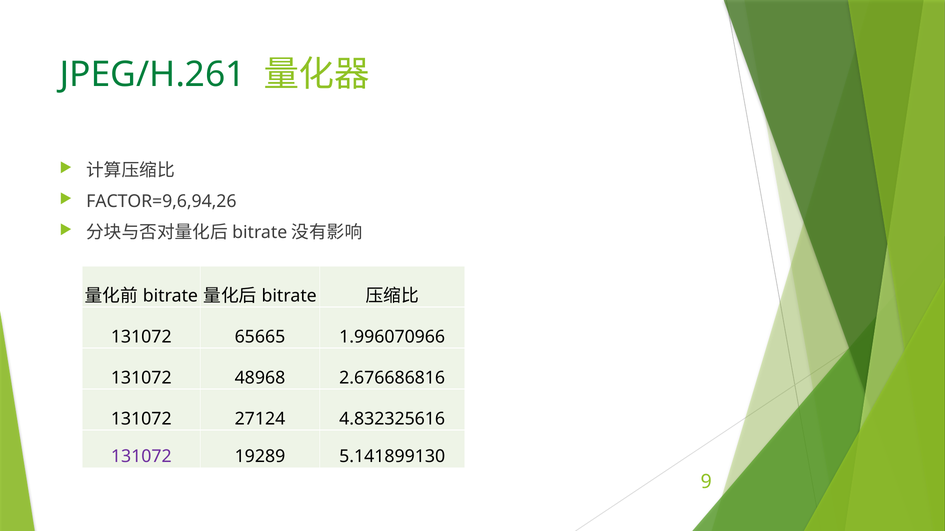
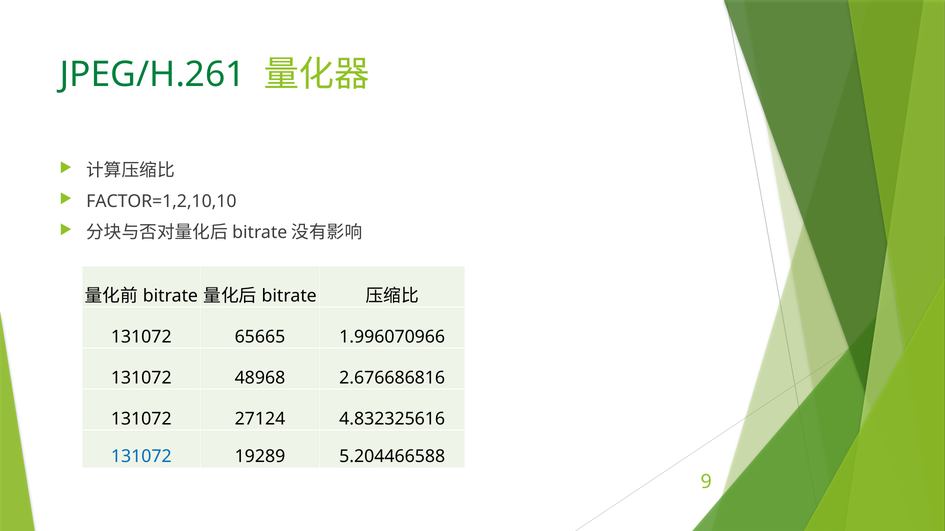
FACTOR=9,6,94,26: FACTOR=9,6,94,26 -> FACTOR=1,2,10,10 (161, 202)
131072 colour: purple -> blue (141, 457)
5.141899130: 5.141899130 -> 5.204466588 (392, 457)
